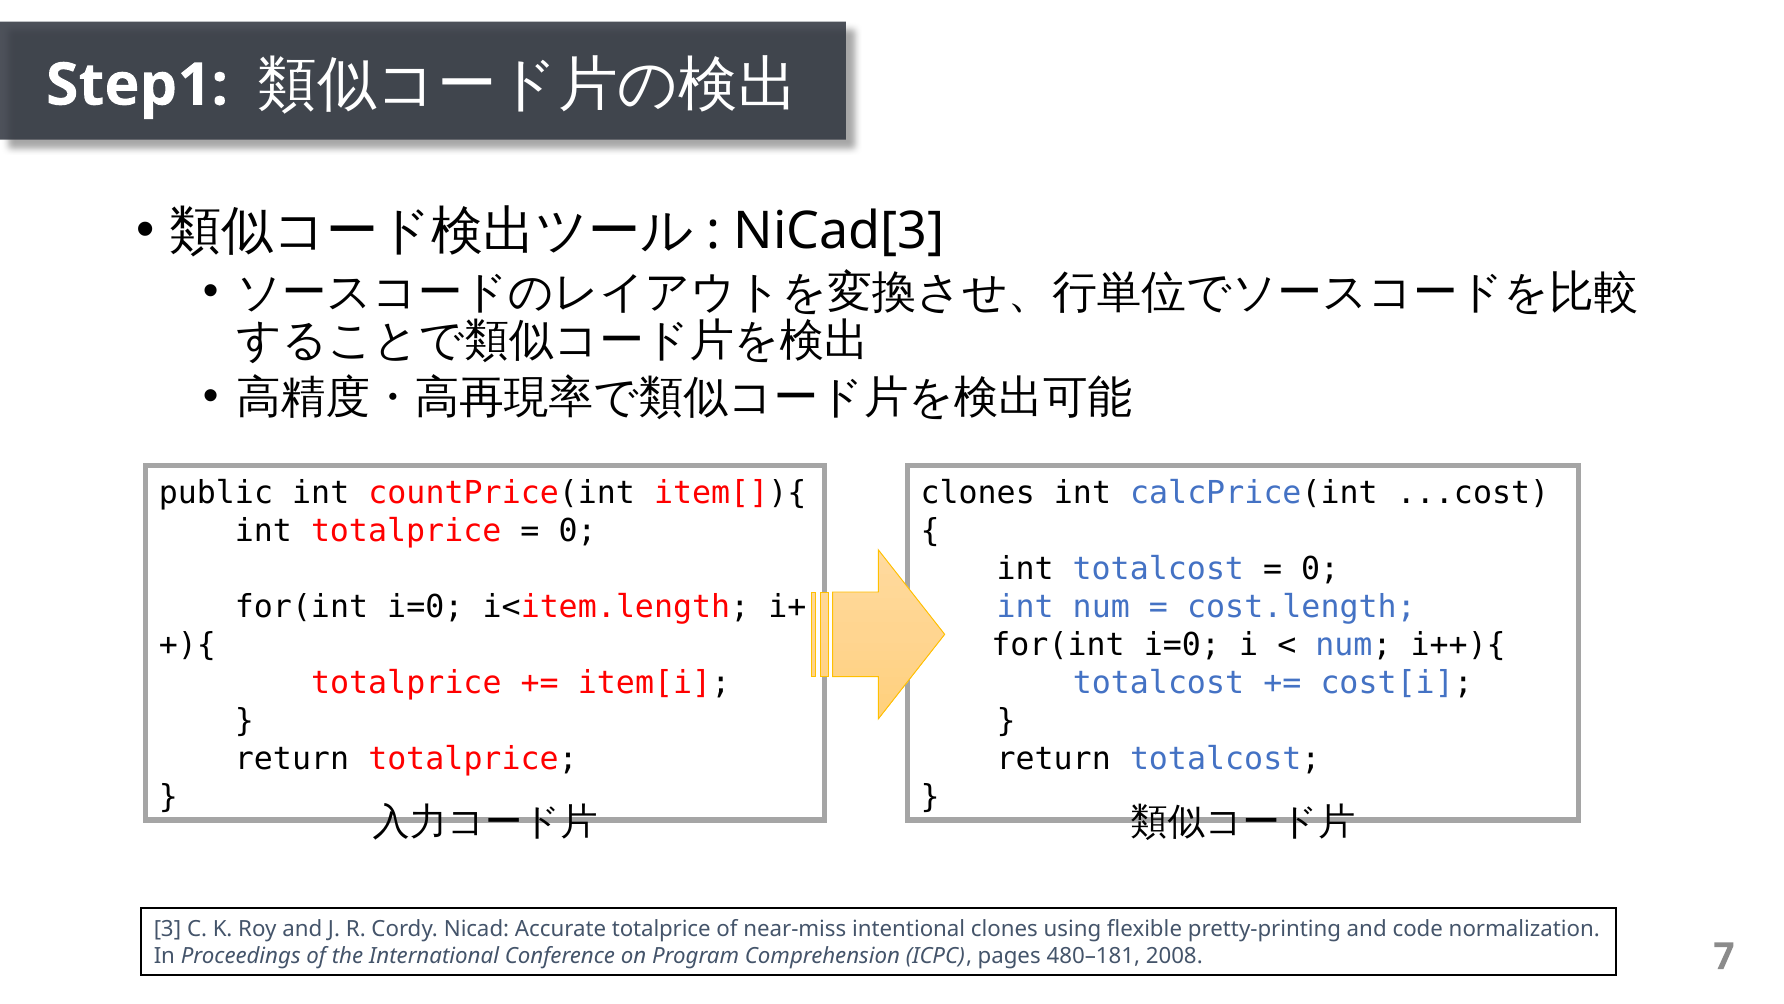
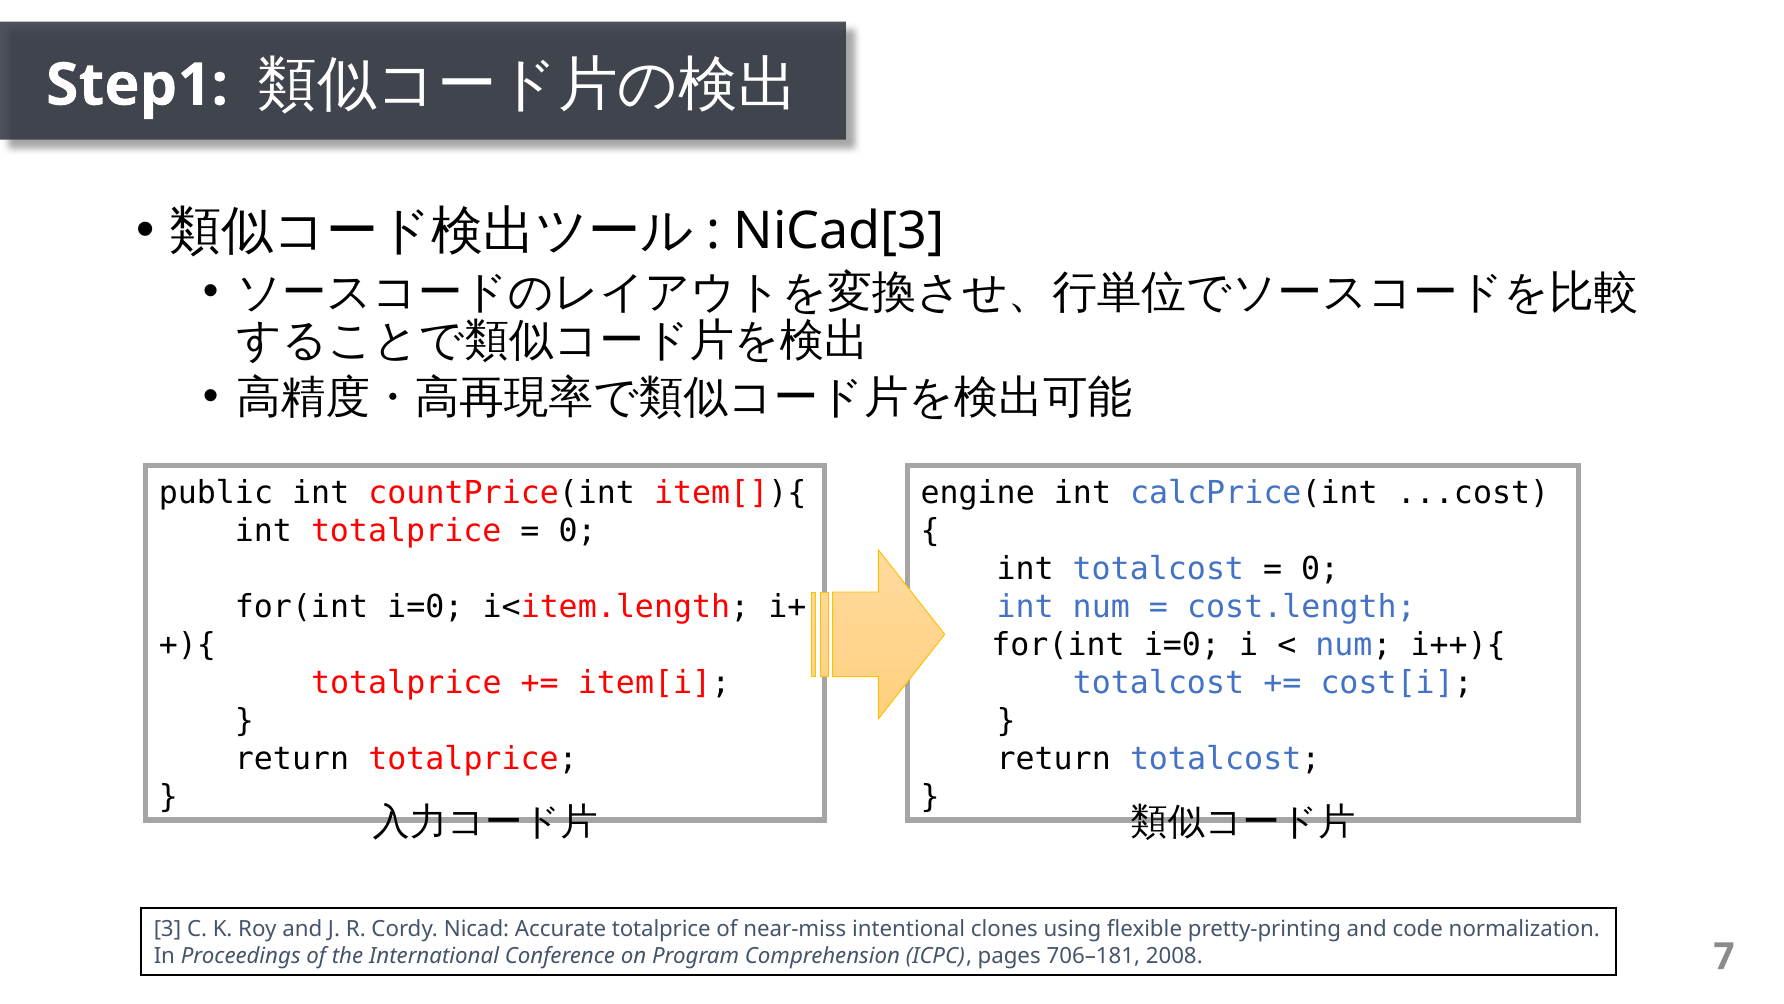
clones: clones -> engine (978, 493)
480–181: 480–181 -> 706–181 (1093, 956)
